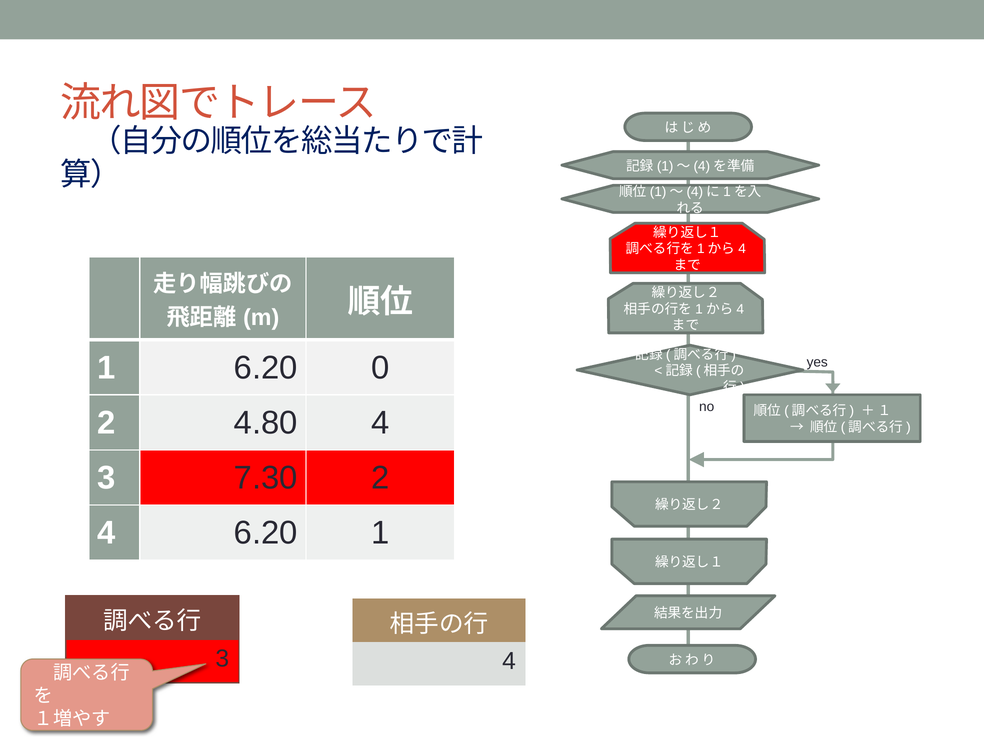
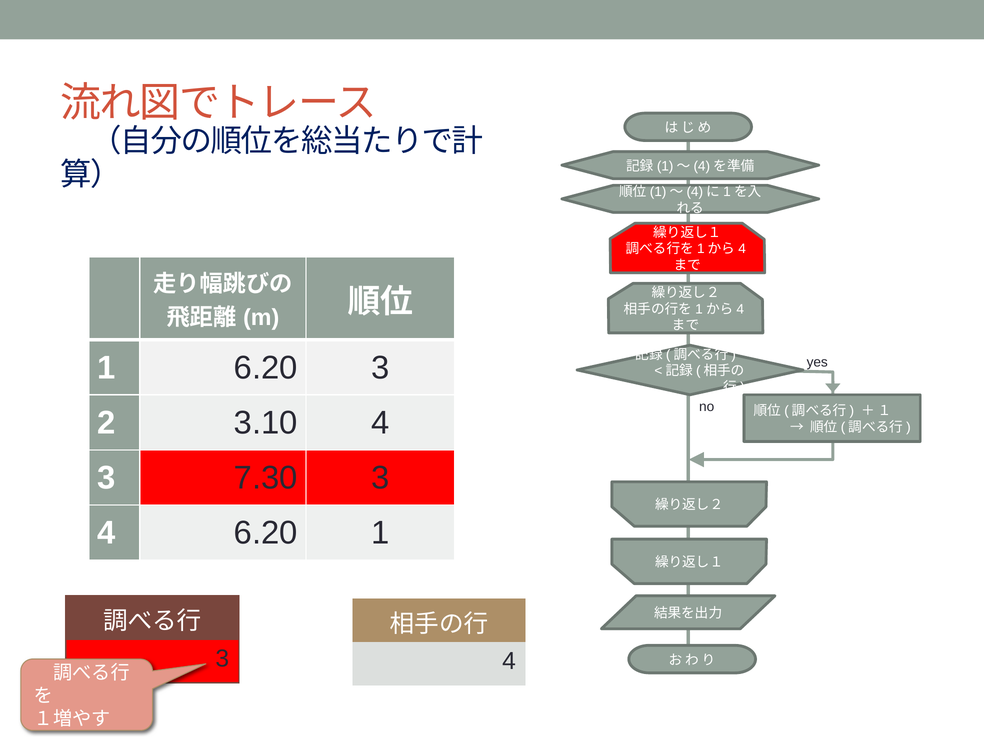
6.20 0: 0 -> 3 (380, 368)
4.80: 4.80 -> 3.10 (266, 423)
7.30 2: 2 -> 3 (380, 478)
